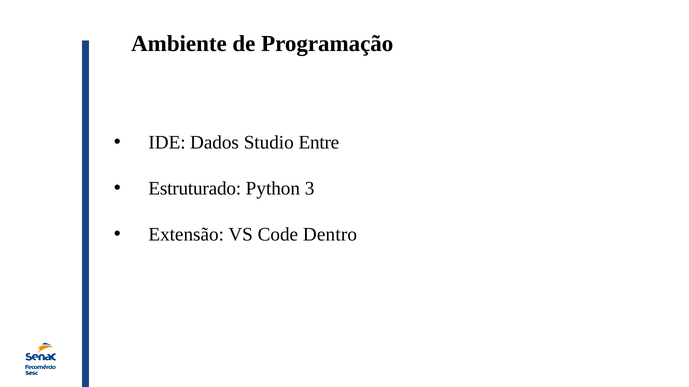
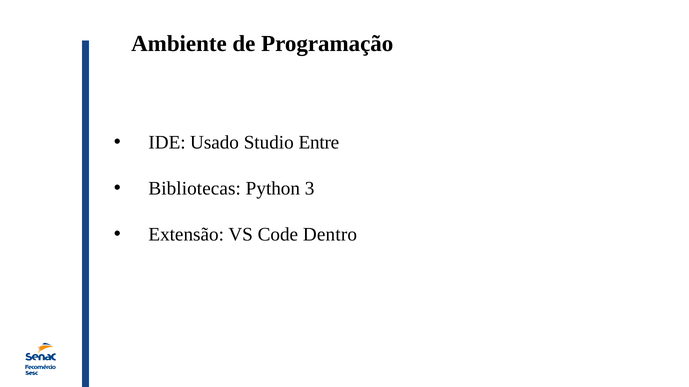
Dados: Dados -> Usado (215, 143)
Estruturado: Estruturado -> Bibliotecas (195, 189)
